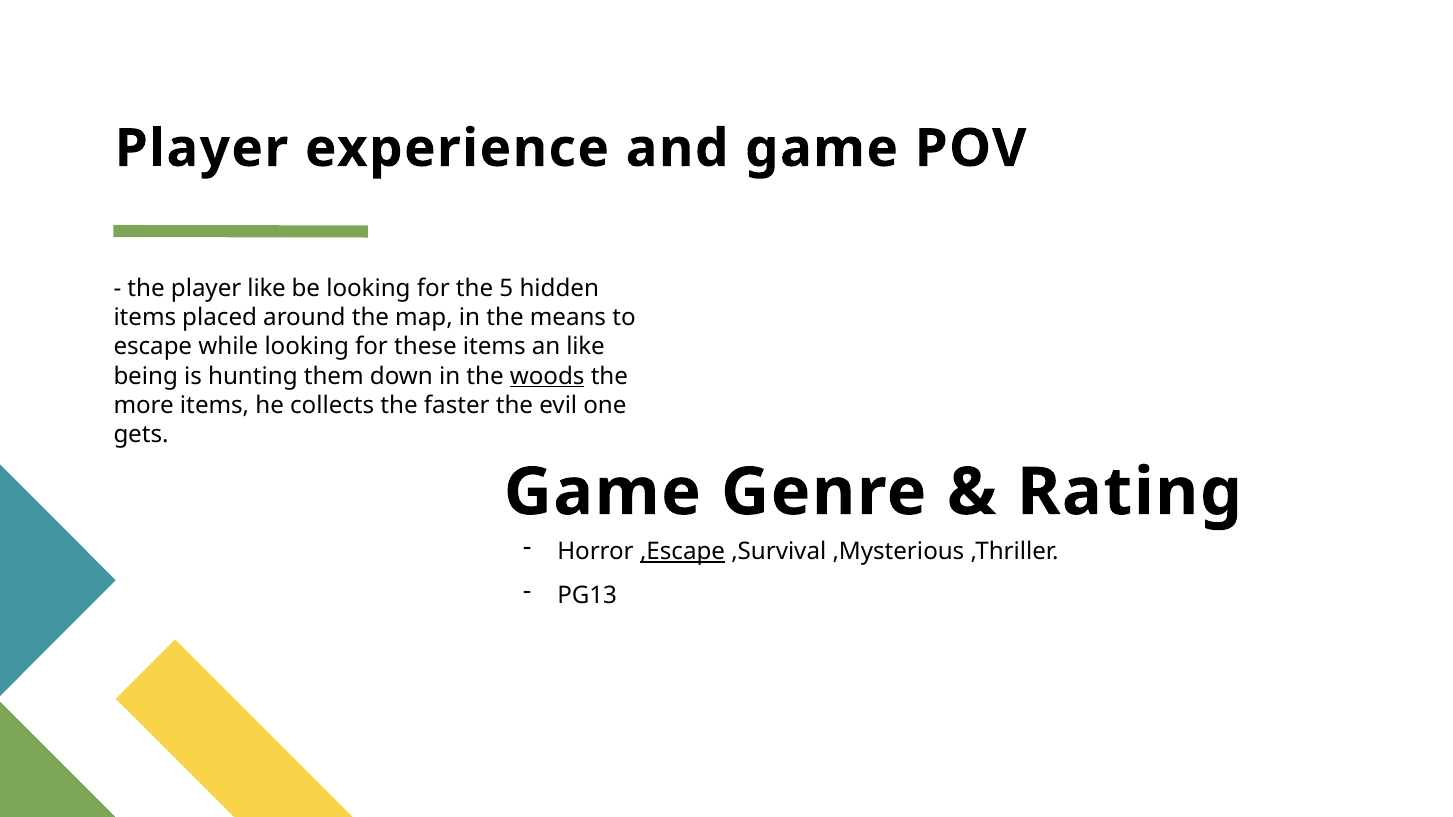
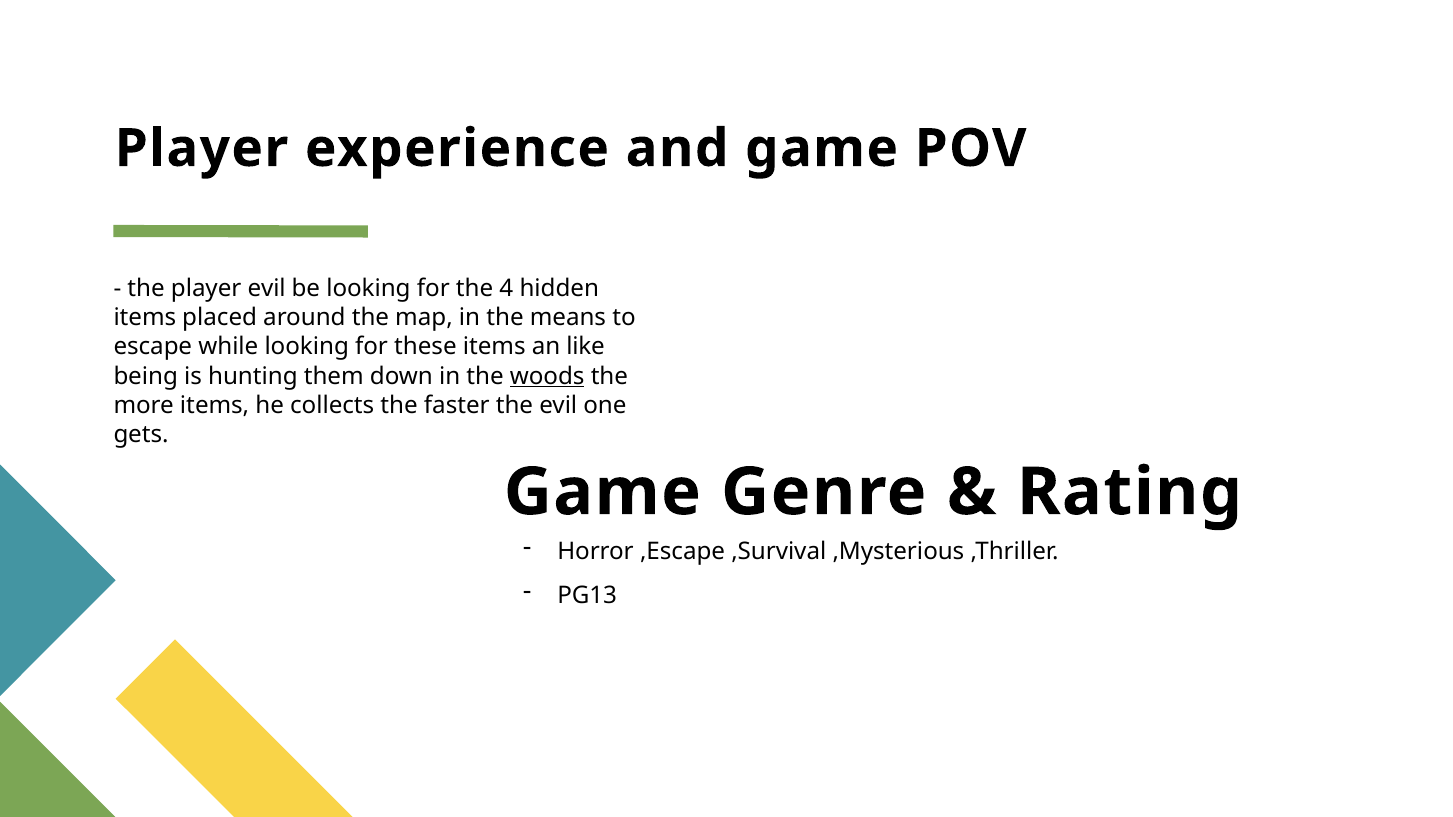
player like: like -> evil (267, 289)
5: 5 -> 4 (506, 289)
,Escape underline: present -> none (683, 552)
